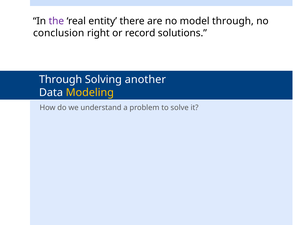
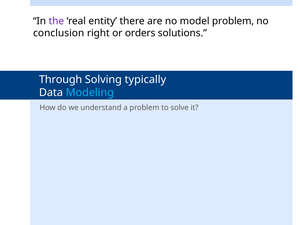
model through: through -> problem (233, 21)
record: record -> orders (140, 33)
another: another -> typically (145, 80)
Modeling colour: yellow -> light blue (90, 93)
